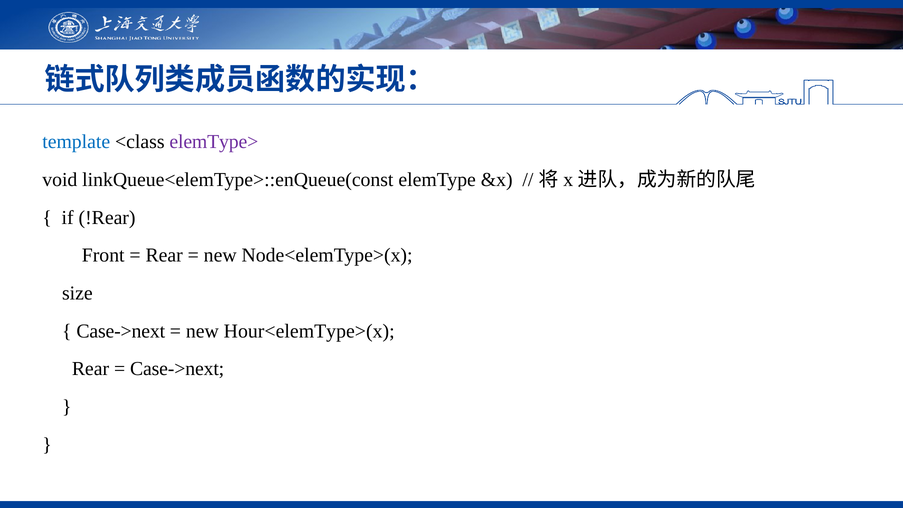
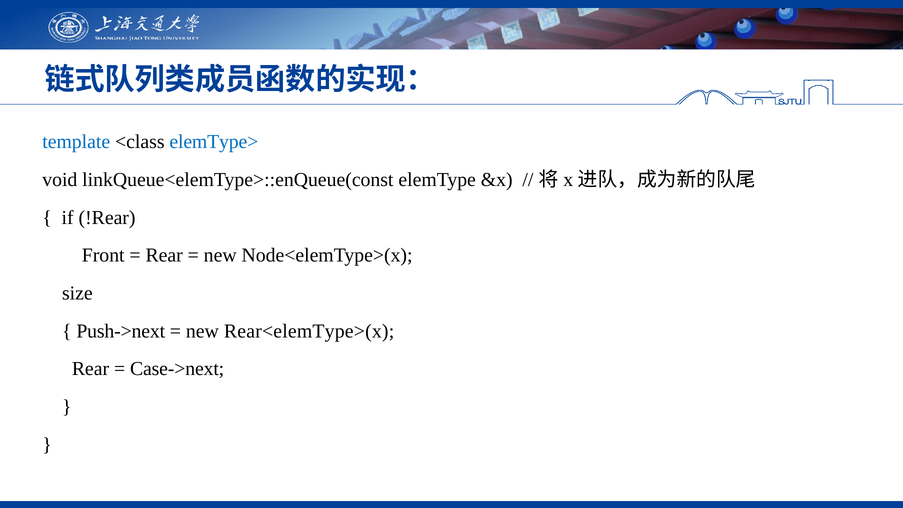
elemType> colour: purple -> blue (214, 142)
Case->next: Case->next -> Push->next (121, 331)
Hour<elemType>(x: Hour<elemType>(x -> Rear<elemType>(x (309, 331)
